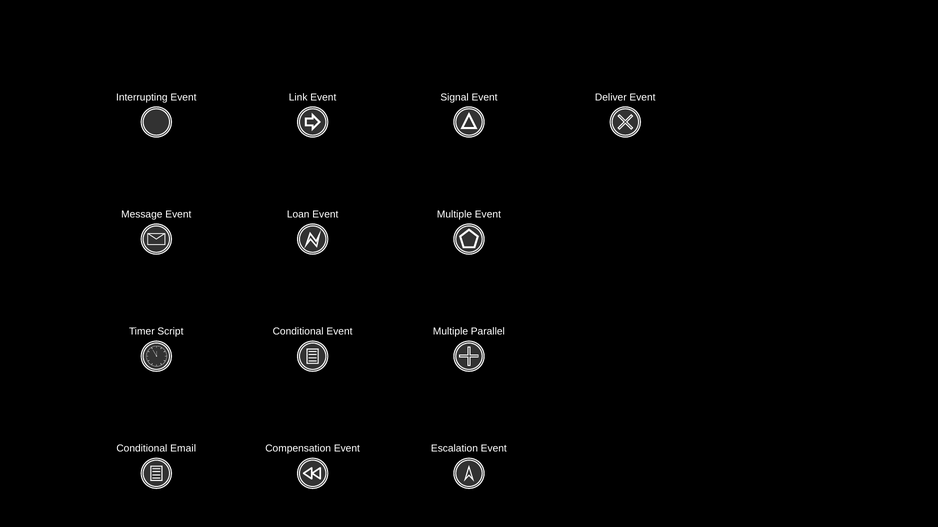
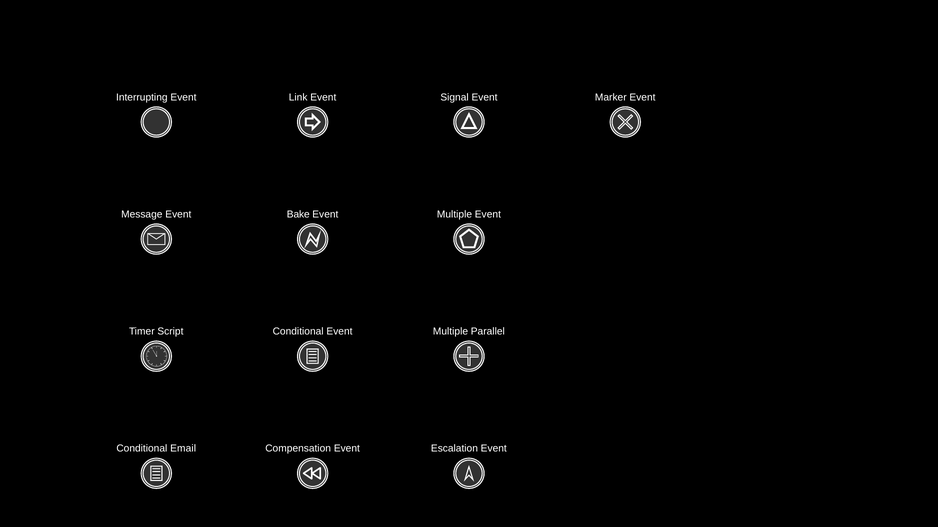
Deliver: Deliver -> Marker (611, 97)
Loan: Loan -> Bake (298, 215)
